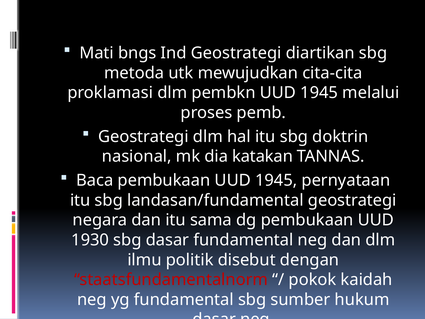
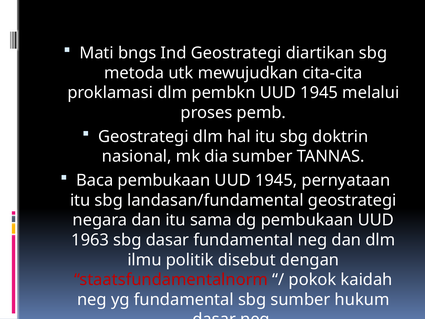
dia katakan: katakan -> sumber (262, 156)
1930: 1930 -> 1963 (90, 240)
